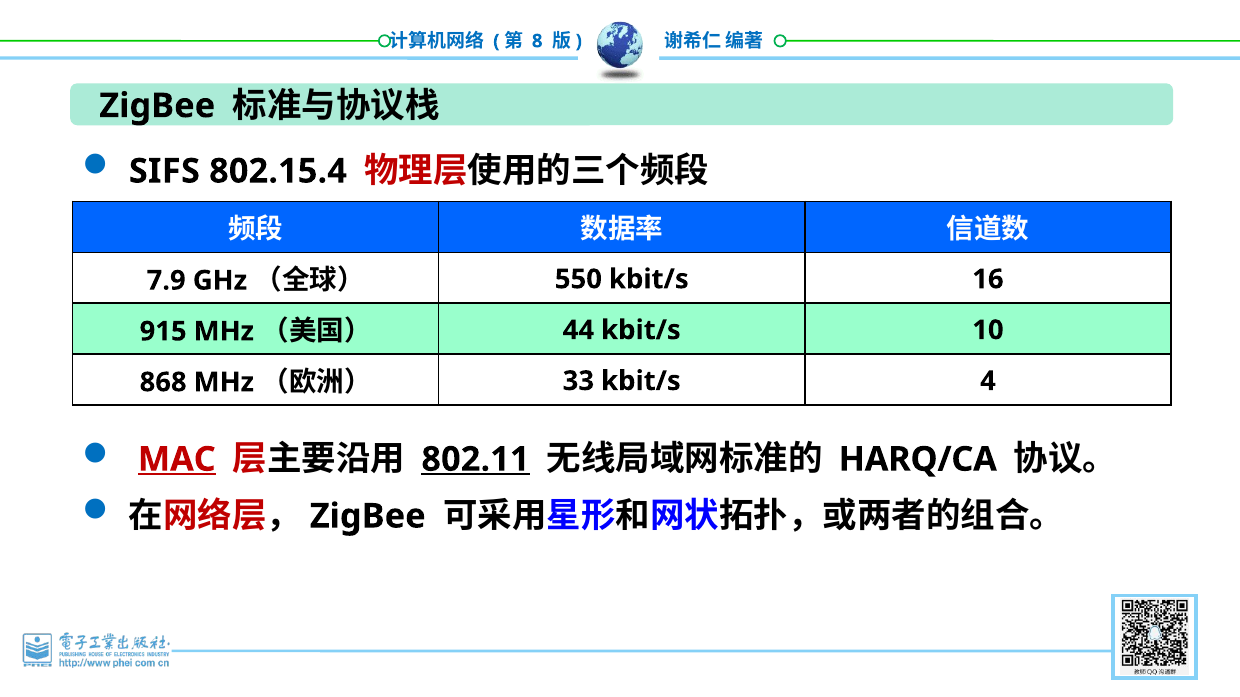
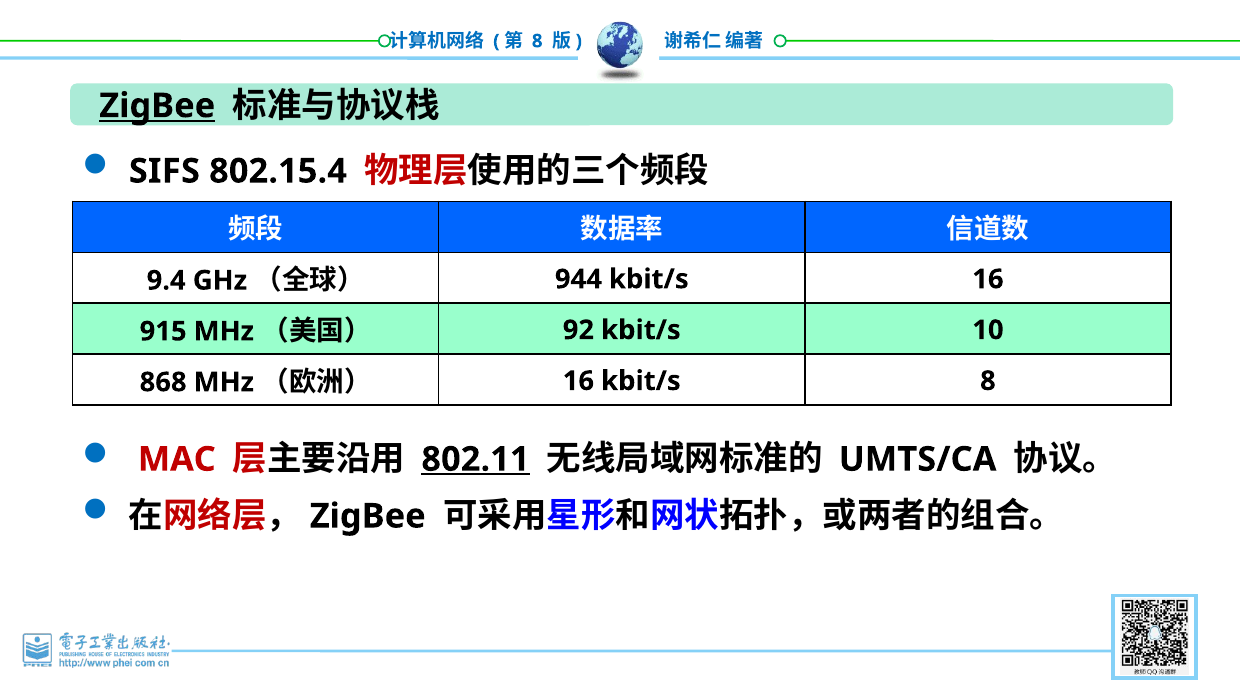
ZigBee underline: none -> present (157, 106)
7.9: 7.9 -> 9.4 (166, 281)
550: 550 -> 944 (578, 279)
44: 44 -> 92 (578, 330)
33: 33 -> 16 (578, 381)
kbit/s 4: 4 -> 8 (988, 381)
MAC underline: present -> none (177, 460)
HARQ/CA: HARQ/CA -> UMTS/CA (918, 460)
